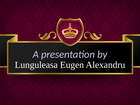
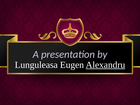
Alexandru underline: none -> present (105, 65)
